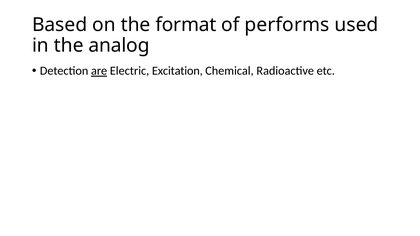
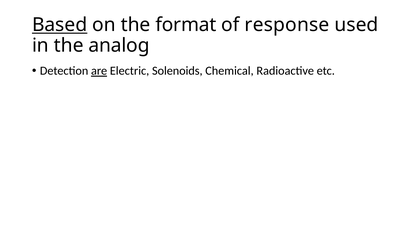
Based underline: none -> present (60, 25)
performs: performs -> response (287, 25)
Excitation: Excitation -> Solenoids (177, 71)
